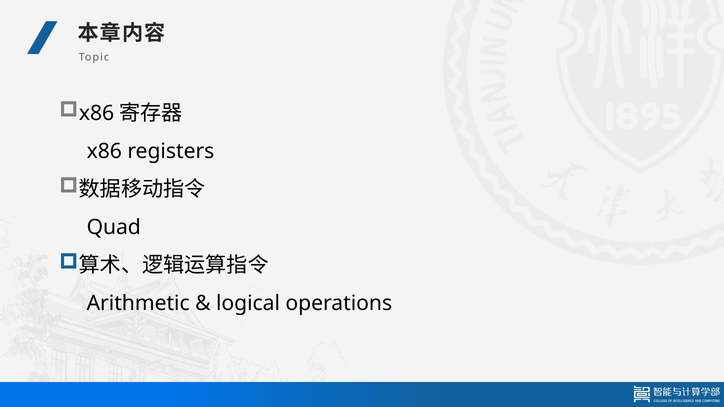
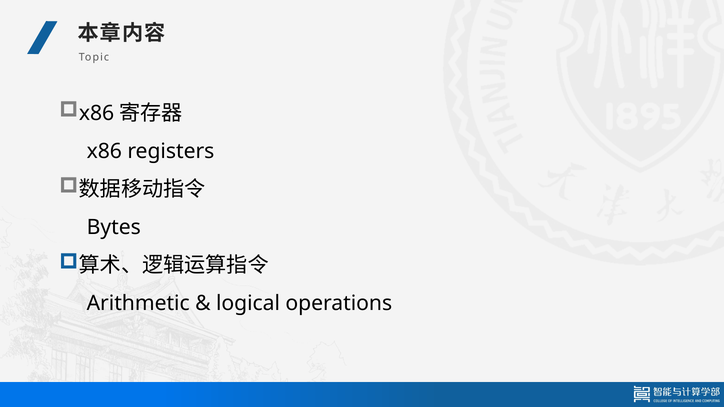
Quad: Quad -> Bytes (114, 227)
